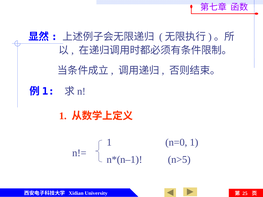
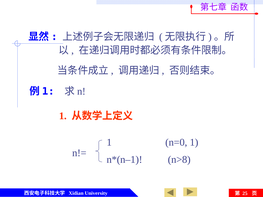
n>5: n>5 -> n>8 (179, 160)
